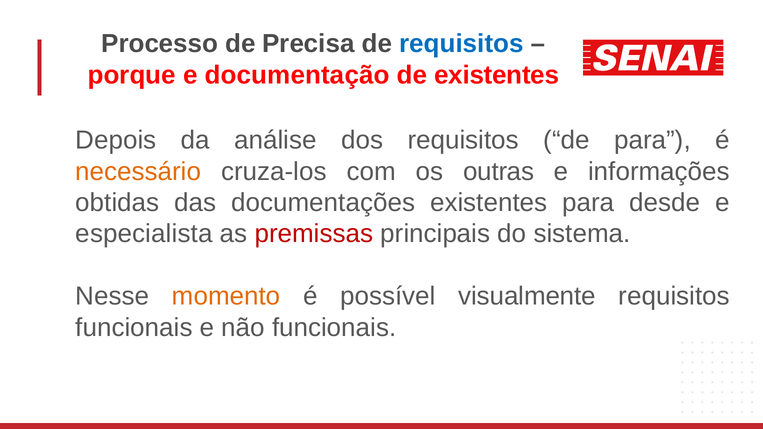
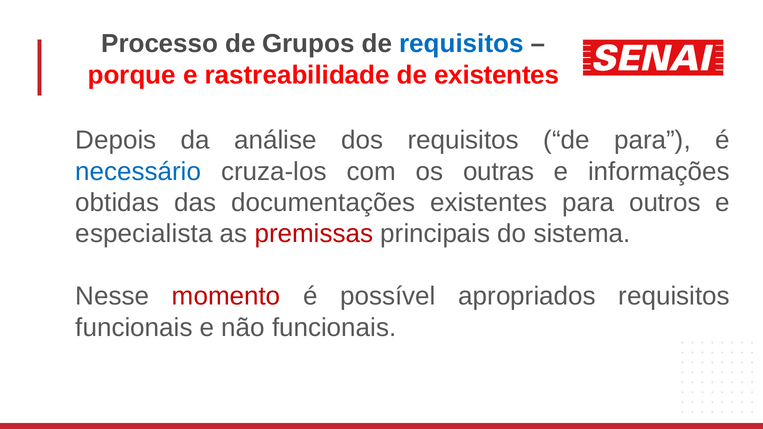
Precisa: Precisa -> Grupos (308, 44)
documentação: documentação -> rastreabilidade (297, 75)
necessário colour: orange -> blue (138, 172)
desde: desde -> outros (665, 203)
momento colour: orange -> red (226, 296)
visualmente: visualmente -> apropriados (527, 296)
